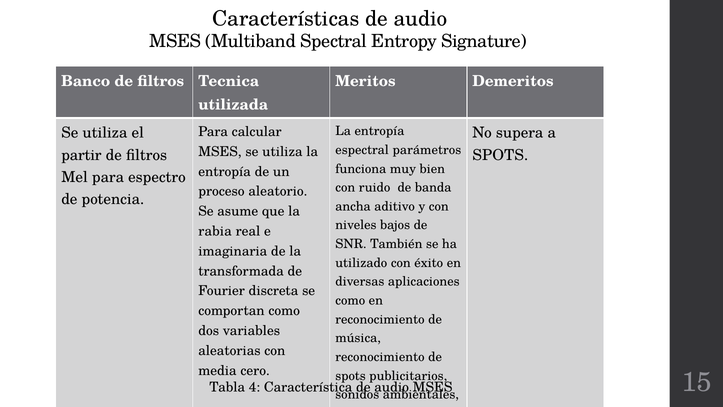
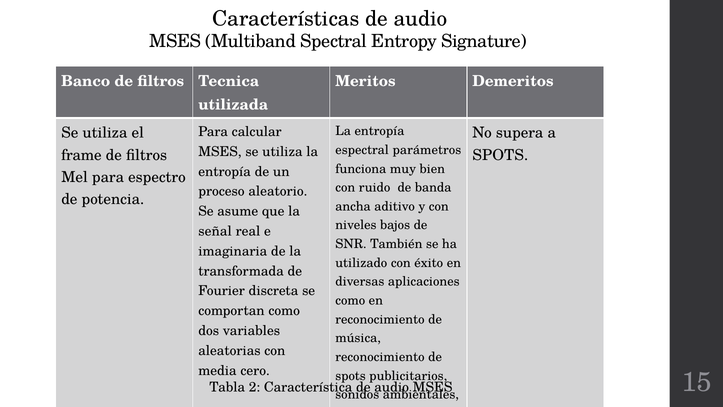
partir: partir -> frame (81, 155)
rabia: rabia -> señal (215, 231)
4: 4 -> 2 (255, 387)
